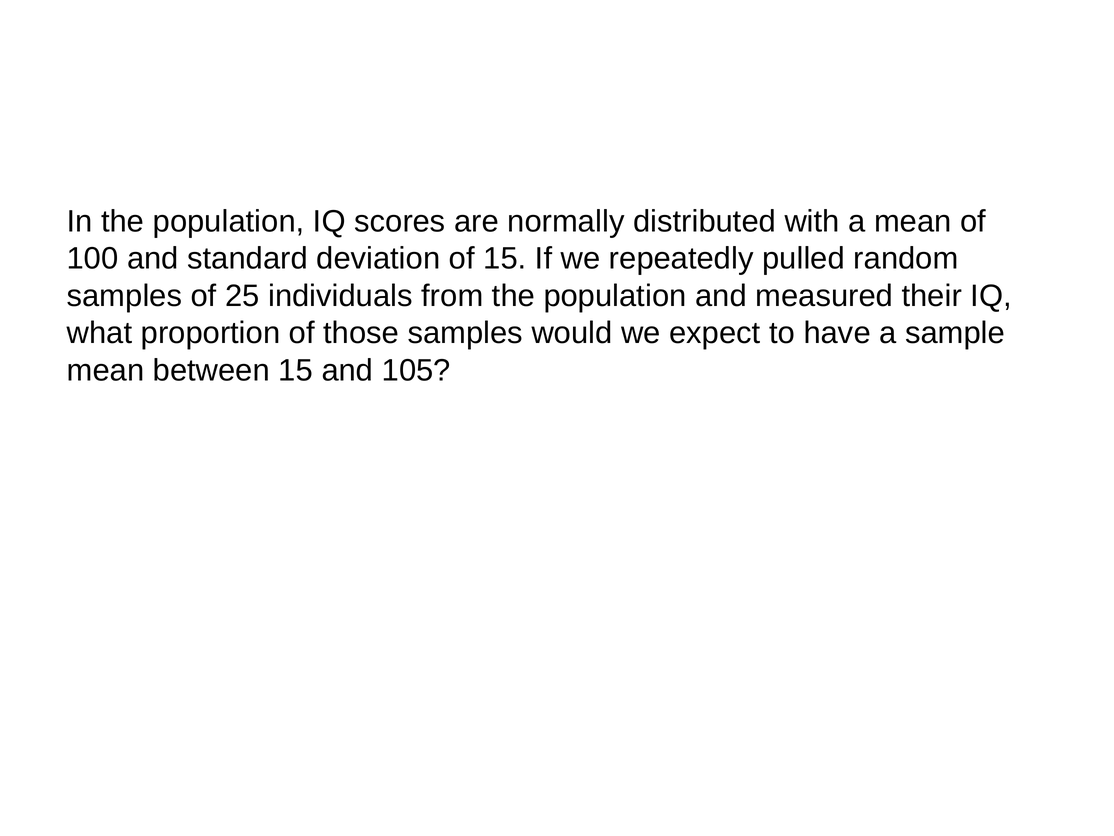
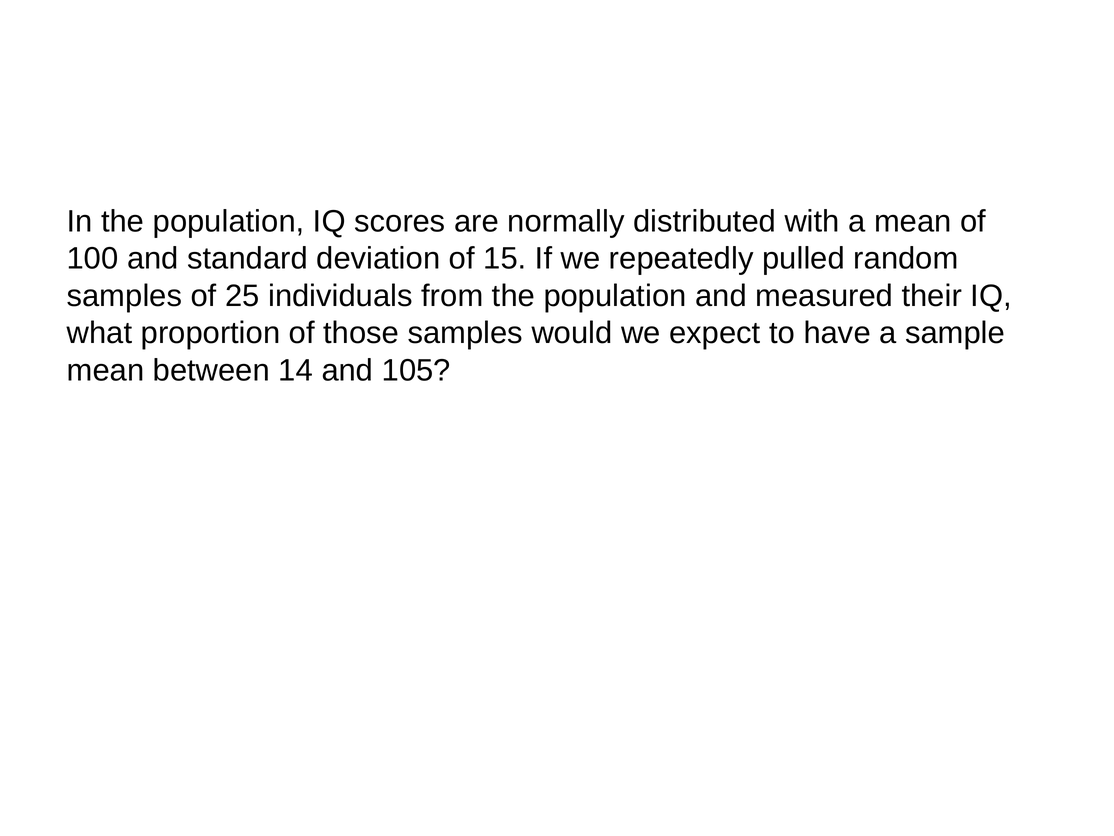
between 15: 15 -> 14 (296, 370)
